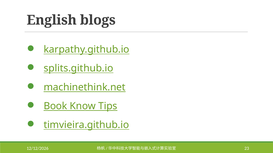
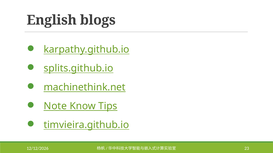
Book: Book -> Note (55, 106)
